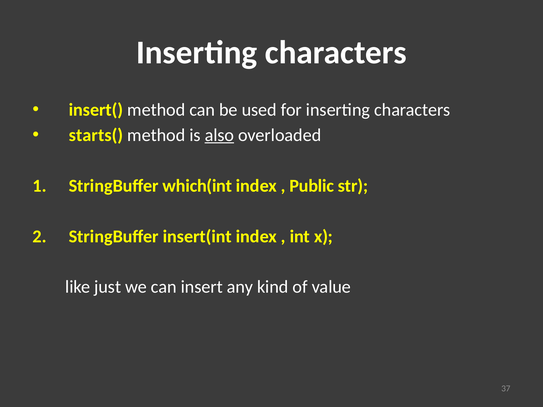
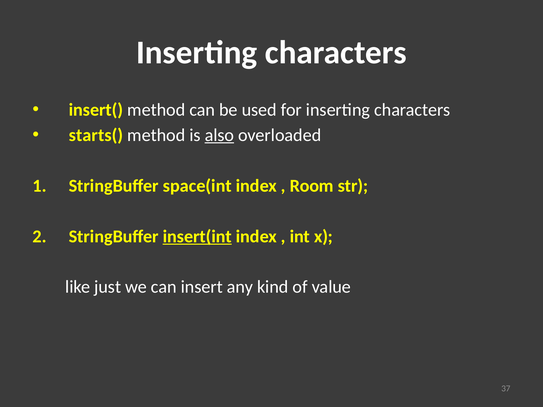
which(int: which(int -> space(int (197, 186)
Public: Public -> Room (312, 186)
insert(int underline: none -> present (197, 237)
